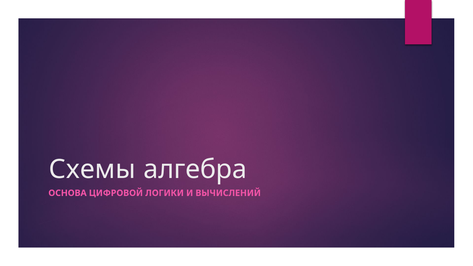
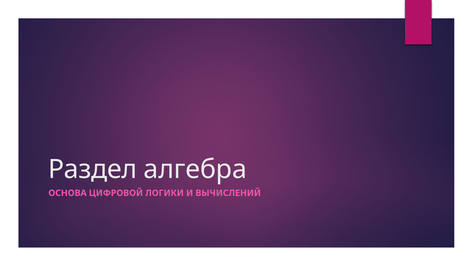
Схемы: Схемы -> Раздел (93, 169)
